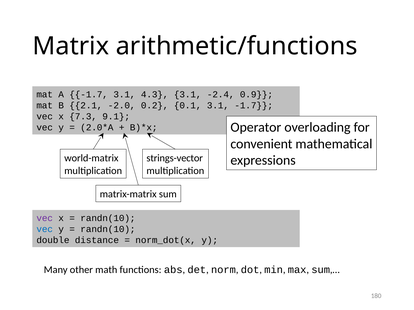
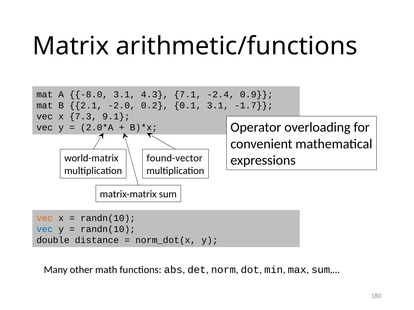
A -1.7: -1.7 -> -8.0 (89, 95)
4.3 3.1: 3.1 -> 7.1 (188, 95)
strings-vector: strings-vector -> found-vector (175, 158)
vec colour: purple -> orange (45, 219)
